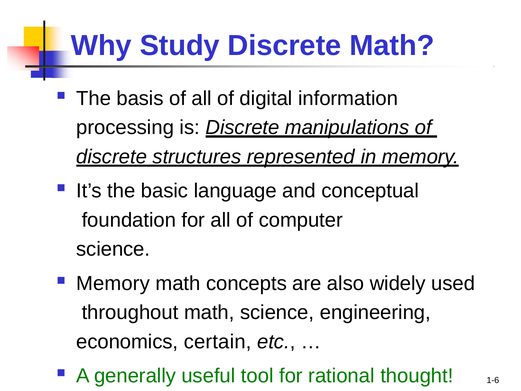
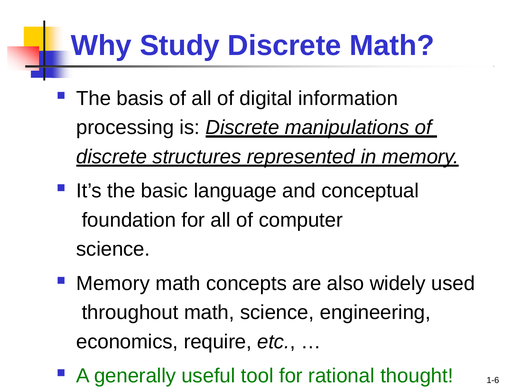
certain: certain -> require (218, 342)
